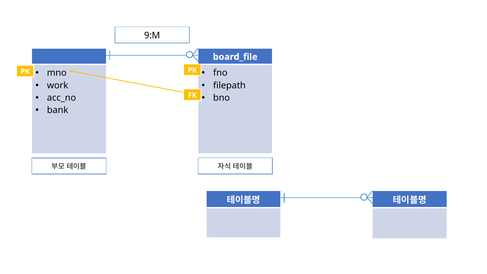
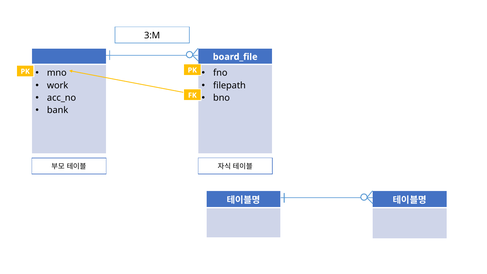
9:M: 9:M -> 3:M (152, 36)
